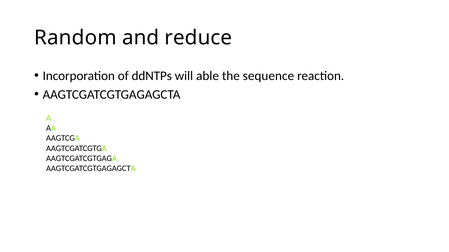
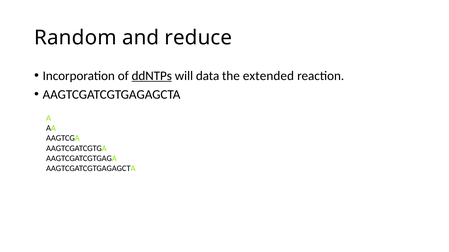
ddNTPs underline: none -> present (152, 76)
able: able -> data (208, 76)
sequence: sequence -> extended (268, 76)
